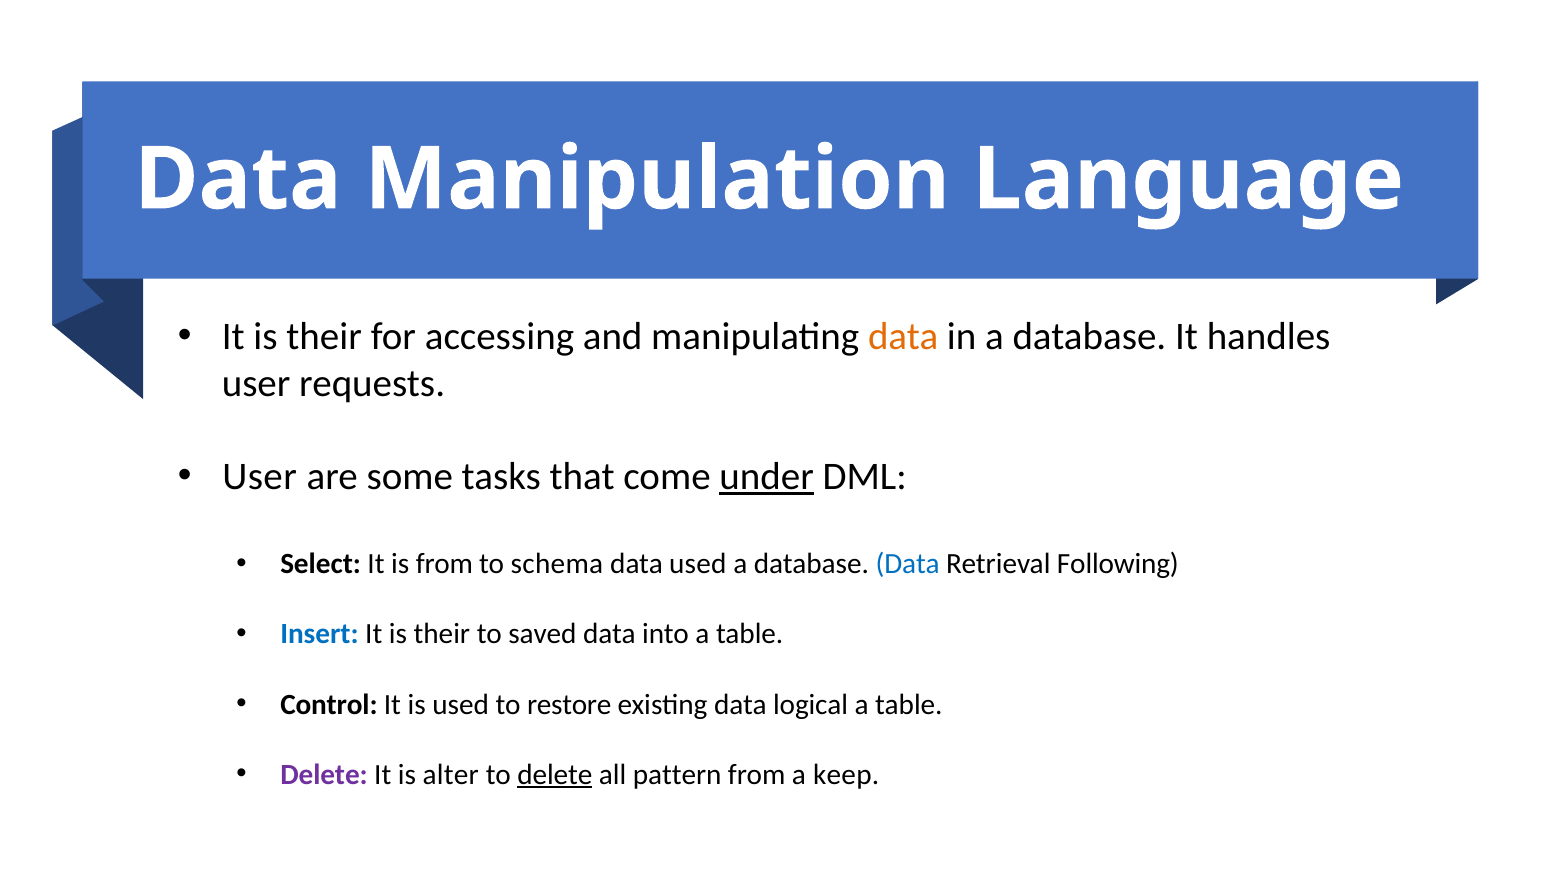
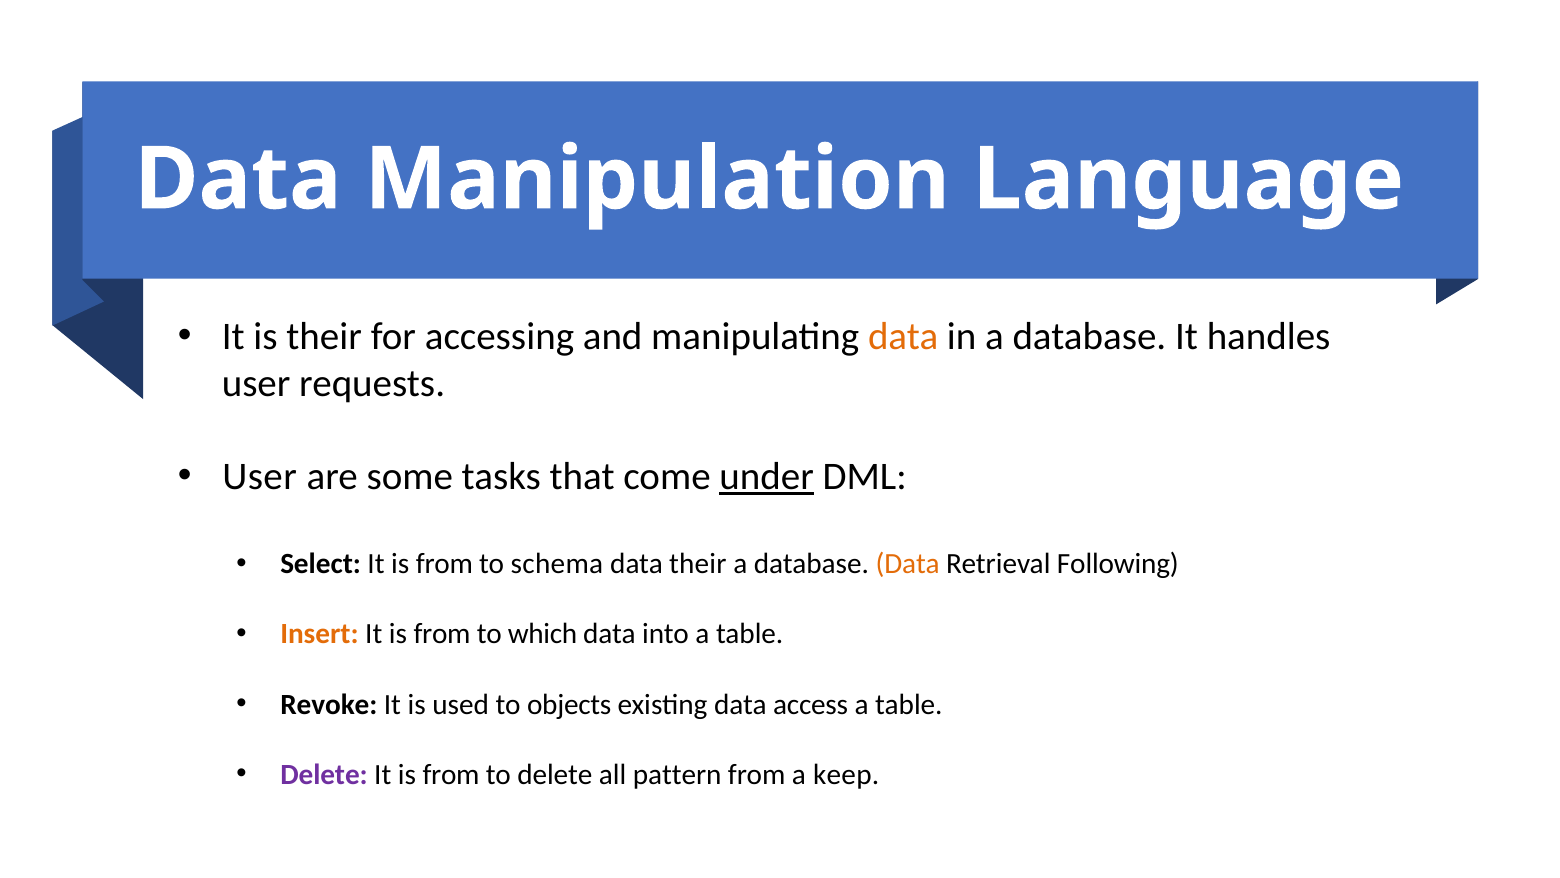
data used: used -> their (698, 564)
Data colour: blue -> orange (908, 564)
Insert colour: blue -> orange (319, 634)
their: their -> from (442, 634)
saved: saved -> which (543, 634)
Control: Control -> Revoke (329, 704)
restore: restore -> objects (569, 704)
logical: logical -> access (811, 704)
alter: alter -> from (451, 774)
delete underline: present -> none (555, 774)
